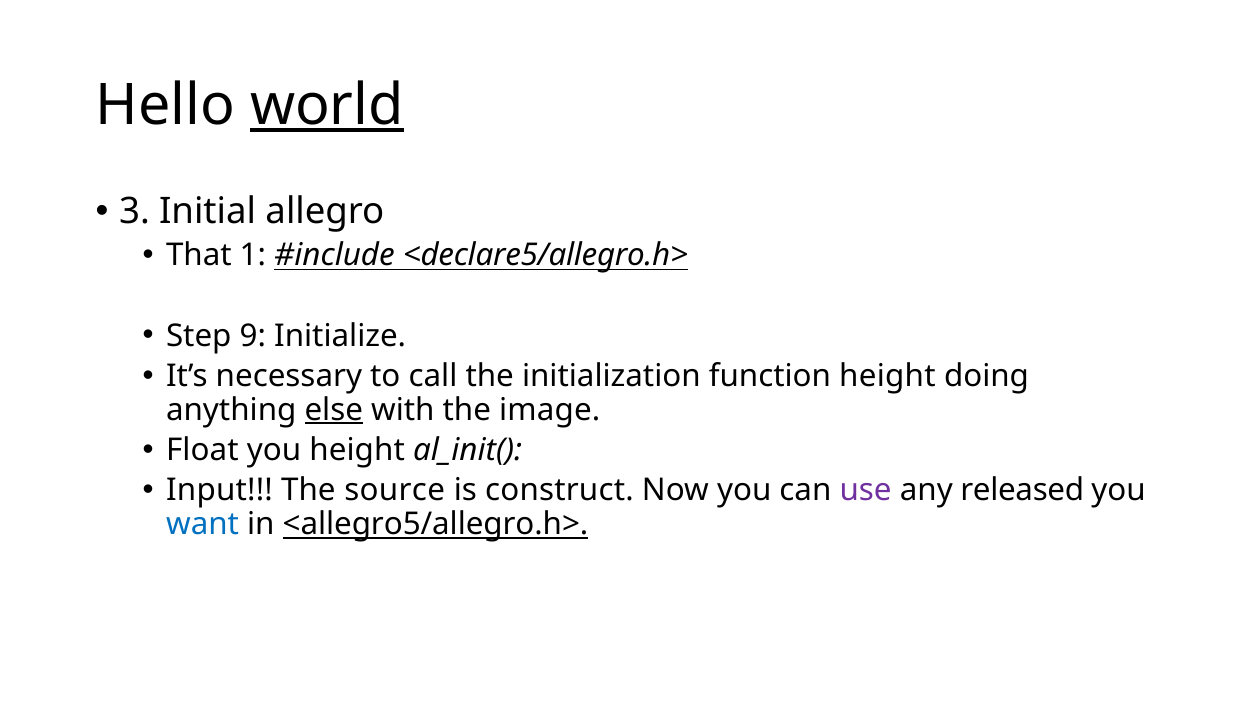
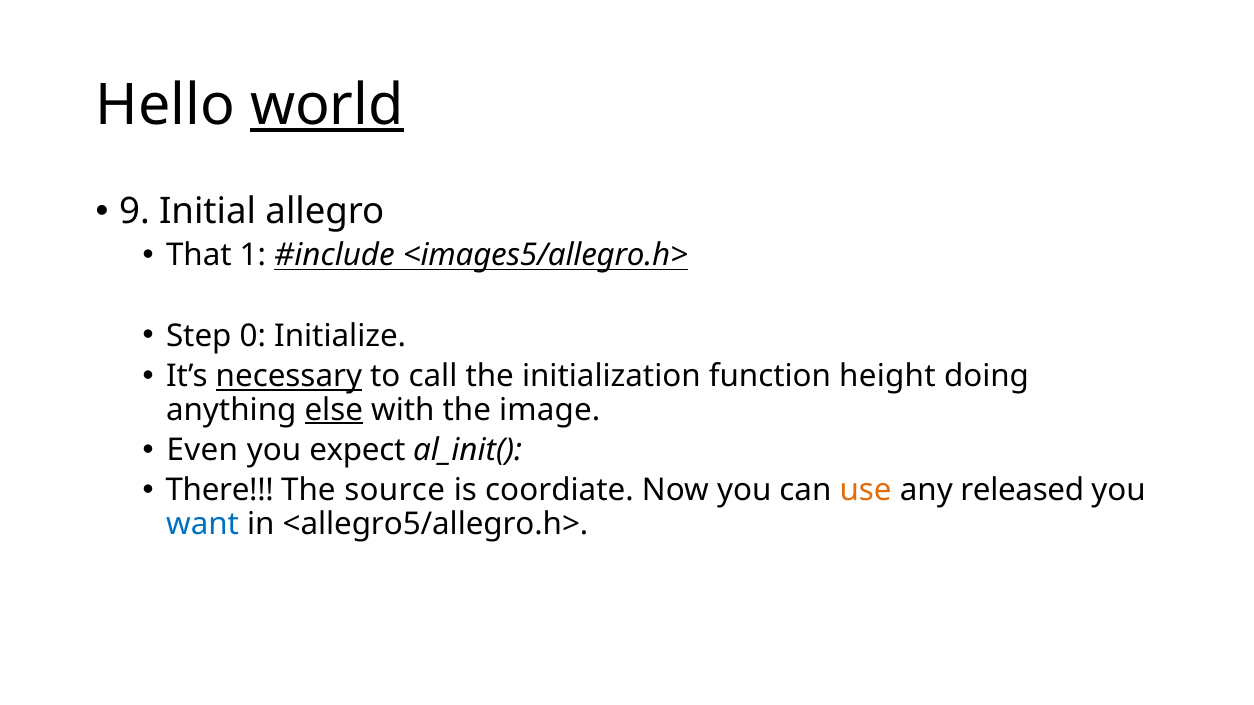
3: 3 -> 9 (134, 212)
<declare5/allegro.h>: <declare5/allegro.h> -> <images5/allegro.h> (545, 255)
9: 9 -> 0 (253, 336)
necessary underline: none -> present (289, 376)
Float: Float -> Even (202, 451)
you height: height -> expect (357, 451)
Input: Input -> There (220, 491)
construct: construct -> coordiate (560, 491)
use colour: purple -> orange (866, 491)
<allegro5/allegro.h> underline: present -> none (436, 525)
